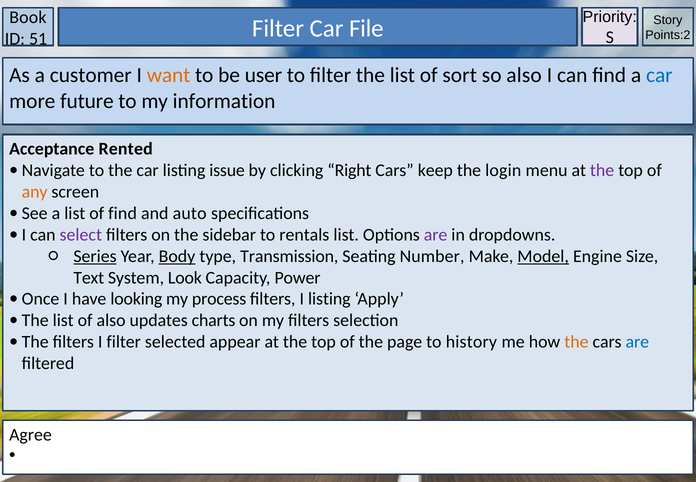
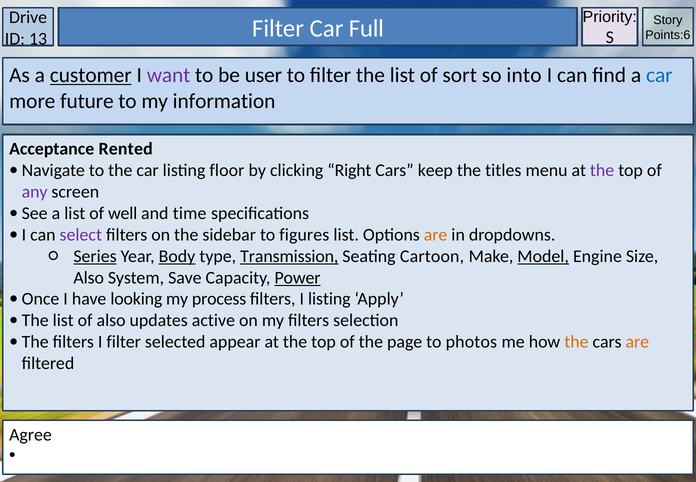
Book: Book -> Drive (28, 17)
Points:2: Points:2 -> Points:6 (668, 35)
51: 51 -> 13 (38, 39)
File: File -> Full (366, 28)
customer underline: none -> present (91, 75)
want colour: orange -> purple (169, 75)
so also: also -> into (524, 75)
issue: issue -> floor (227, 170)
login: login -> titles (503, 170)
any colour: orange -> purple (35, 192)
of find: find -> well (123, 213)
auto: auto -> time (190, 213)
rentals: rentals -> figures (304, 235)
are colour: purple -> orange (436, 235)
Transmission underline: none -> present (289, 256)
Number: Number -> Cartoon (432, 256)
Text: Text -> Also (89, 278)
Look: Look -> Save (185, 278)
Power underline: none -> present (298, 278)
charts: charts -> active (213, 320)
history: history -> photos (471, 342)
are colour: blue -> orange (637, 342)
